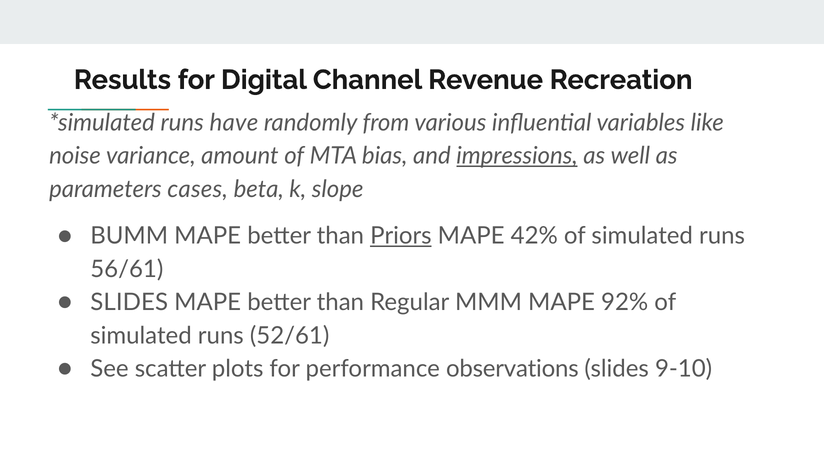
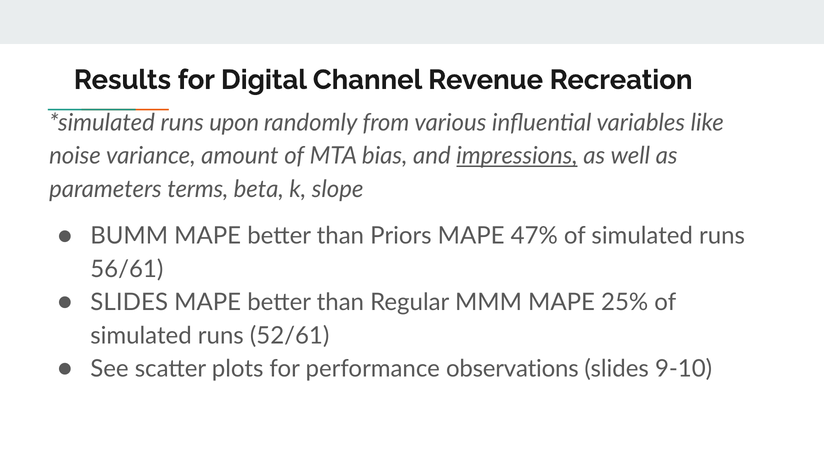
have: have -> upon (234, 123)
cases: cases -> terms (198, 189)
Priors underline: present -> none (401, 236)
42%: 42% -> 47% (534, 236)
92%: 92% -> 25% (625, 302)
